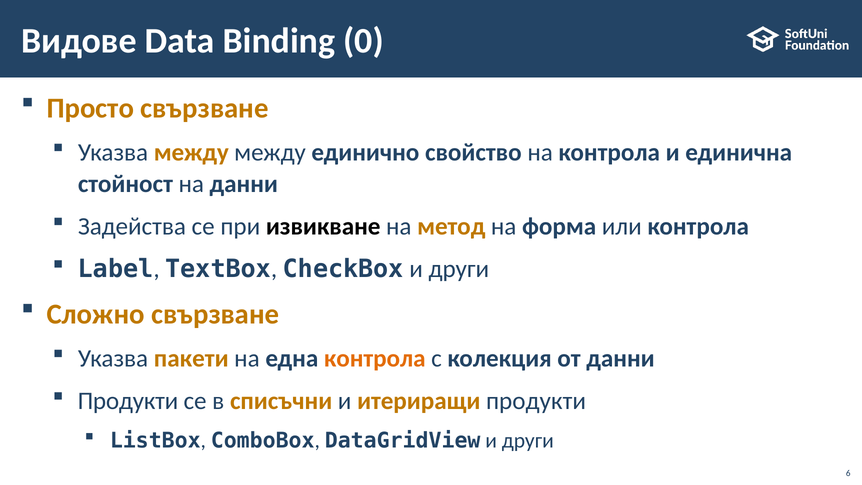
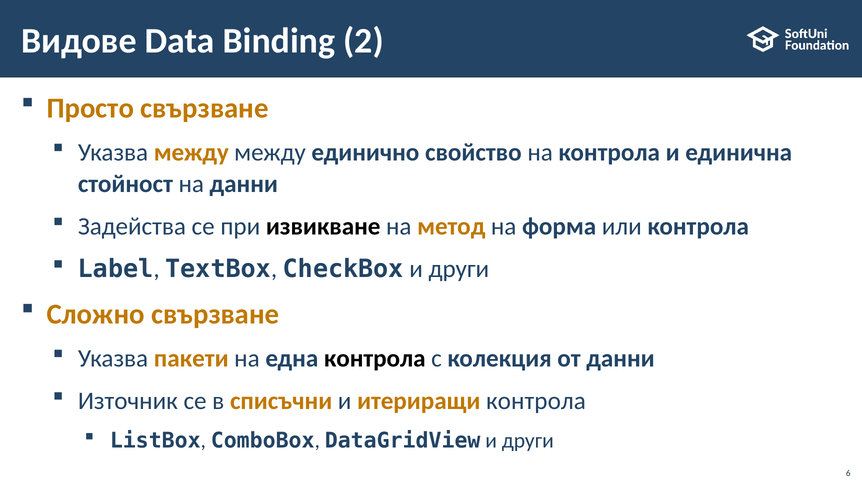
0: 0 -> 2 (363, 41)
контрола colour: orange -> black (375, 358)
Продукти: Продукти -> Източник (128, 401)
итериращи продукти: продукти -> контрола (536, 401)
